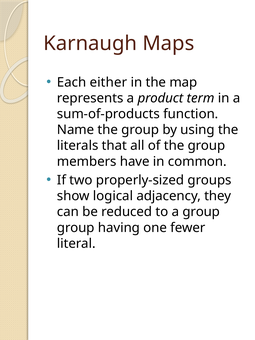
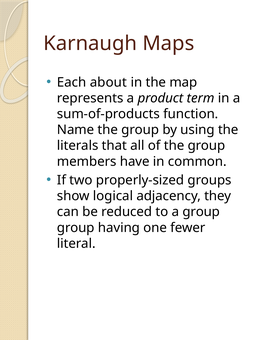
either: either -> about (108, 82)
